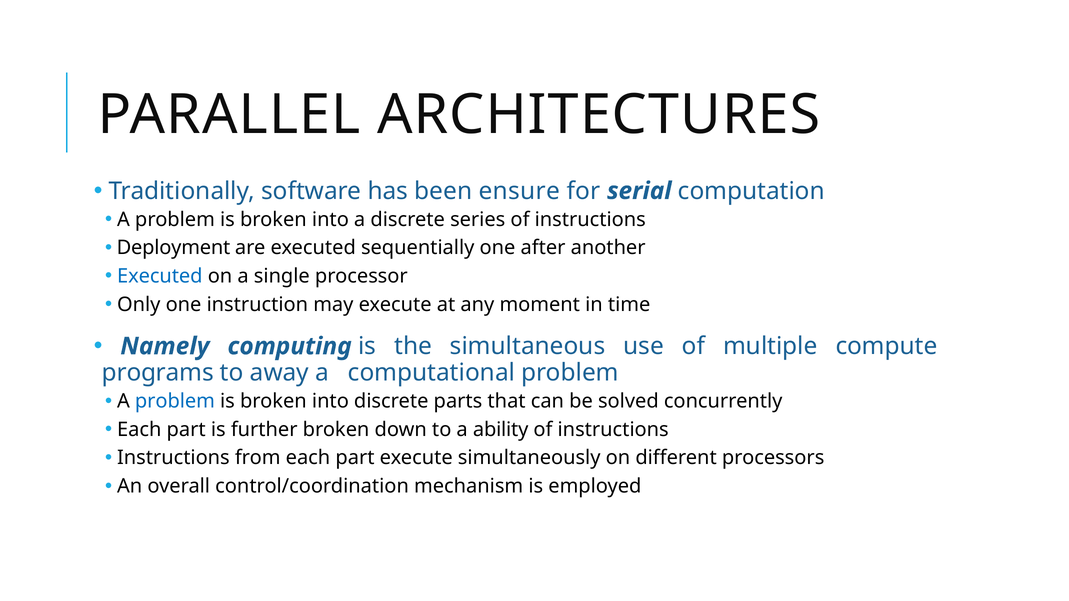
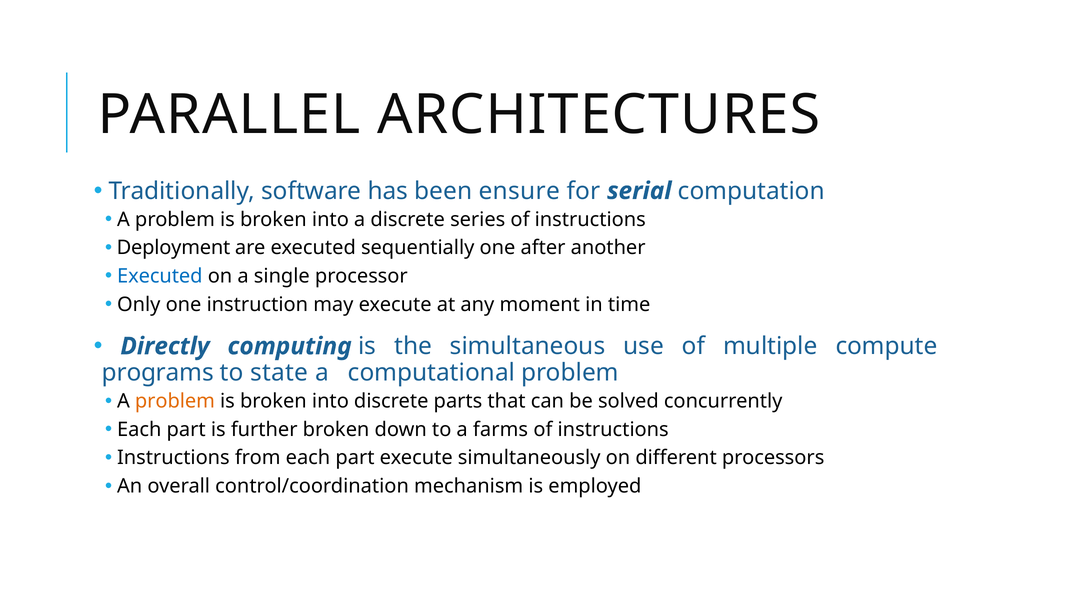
Namely: Namely -> Directly (165, 346)
away: away -> state (279, 373)
problem colour: blue -> orange (175, 401)
ability: ability -> farms (501, 430)
